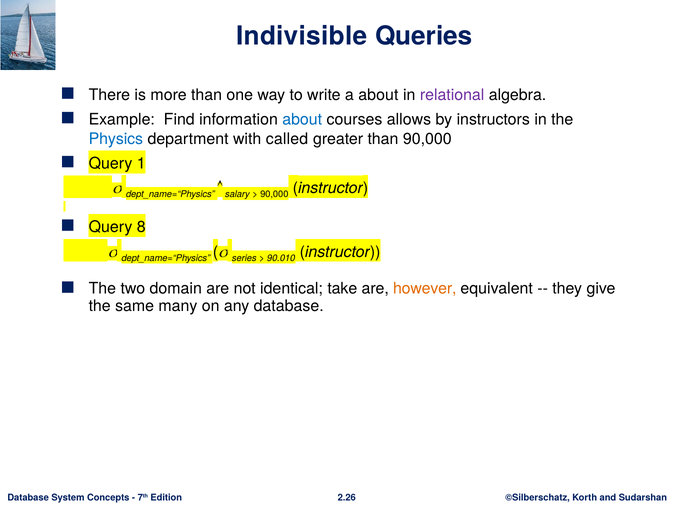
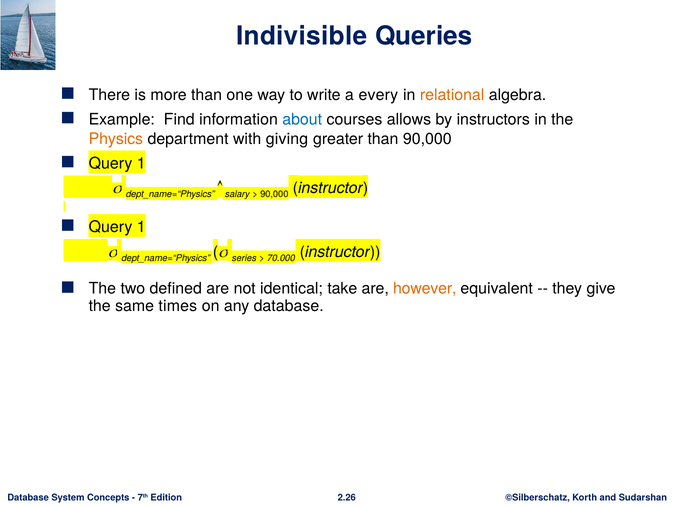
a about: about -> every (378, 95)
relational colour: purple -> orange (452, 95)
Physics colour: blue -> orange (116, 139)
called: called -> giving (287, 139)
8: 8 -> 1 (141, 227)
90.010: 90.010 -> 70.000 (281, 258)
domain: domain -> defined (176, 288)
many: many -> times (178, 306)
